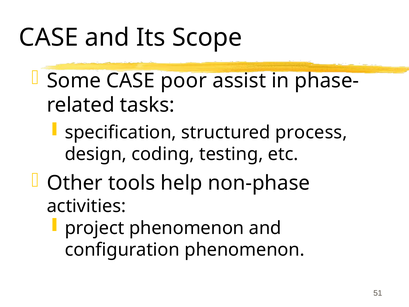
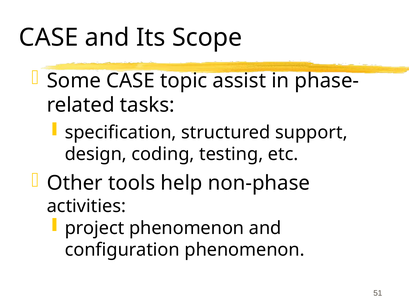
poor: poor -> topic (184, 81)
process: process -> support (311, 132)
